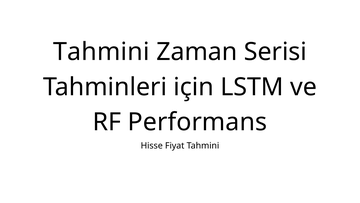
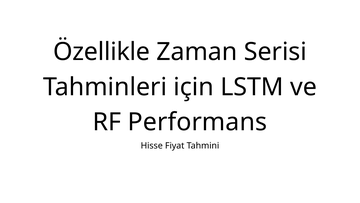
Tahmini: Tahmini -> Özellikle (102, 52)
